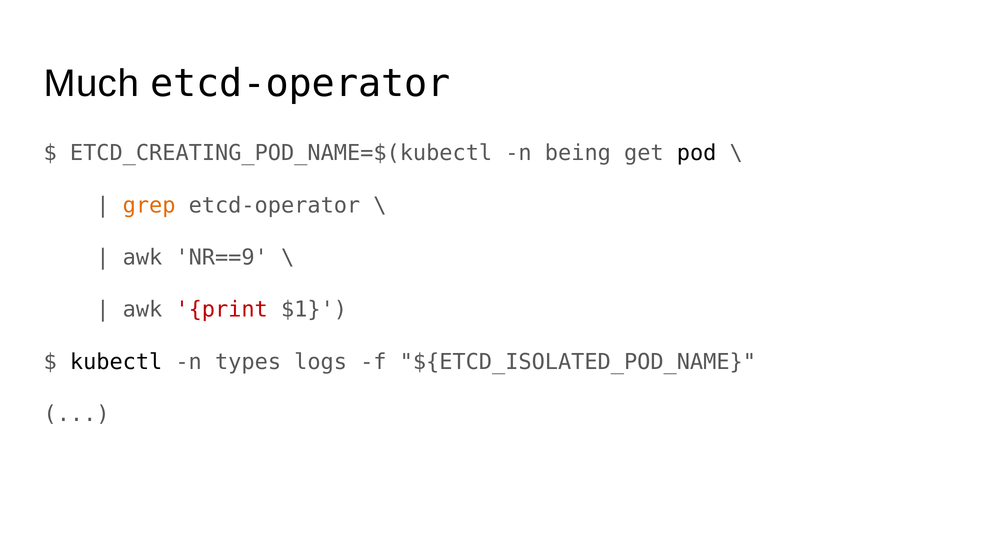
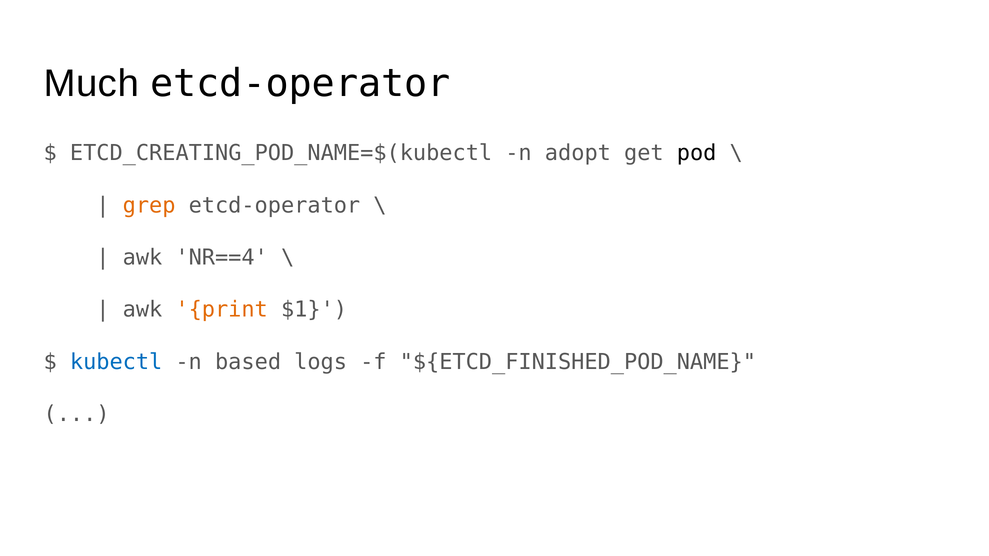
being: being -> adopt (578, 153)
NR==9: NR==9 -> NR==4 (222, 258)
print colour: red -> orange (222, 310)
kubectl colour: black -> blue (116, 362)
types: types -> based (248, 362)
${ETCD_ISOLATED_POD_NAME: ${ETCD_ISOLATED_POD_NAME -> ${ETCD_FINISHED_POD_NAME (578, 362)
